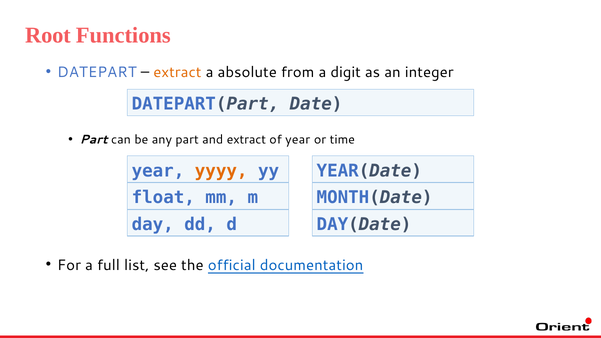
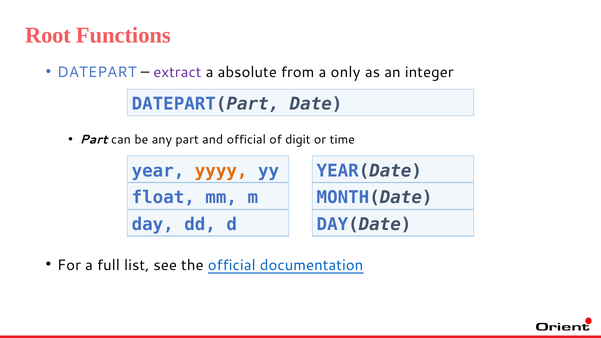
extract colour: orange -> purple (177, 72)
digit: digit -> only (346, 72)
and extract: extract -> official (246, 140)
of year: year -> digit (298, 140)
